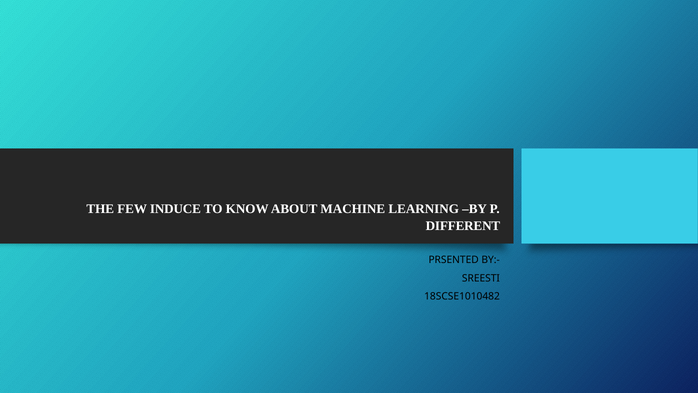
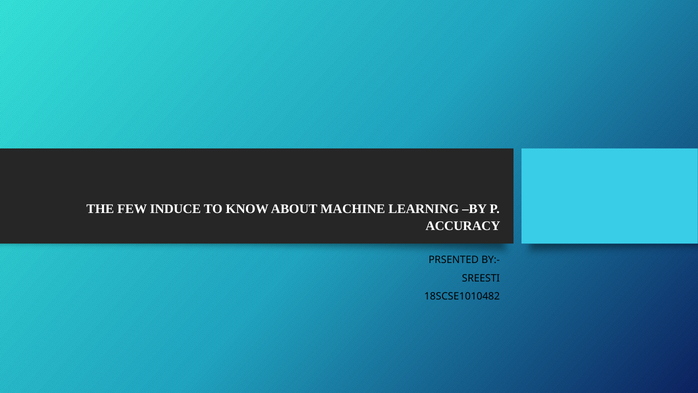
DIFFERENT: DIFFERENT -> ACCURACY (463, 226)
